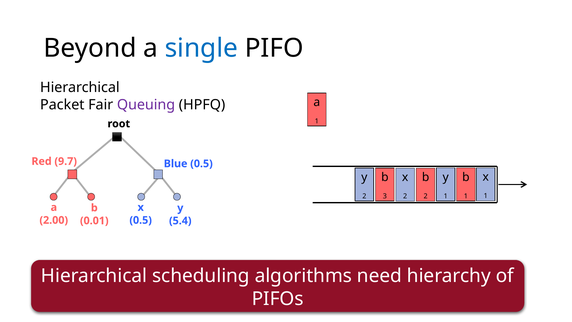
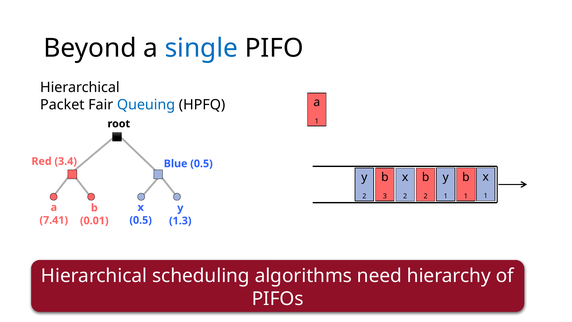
Queuing colour: purple -> blue (146, 105)
9.7: 9.7 -> 3.4 (66, 161)
2.00: 2.00 -> 7.41 (54, 220)
5.4: 5.4 -> 1.3 (180, 221)
